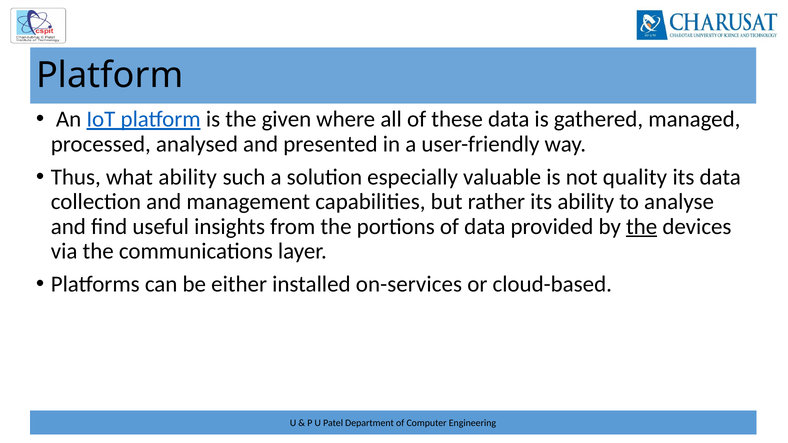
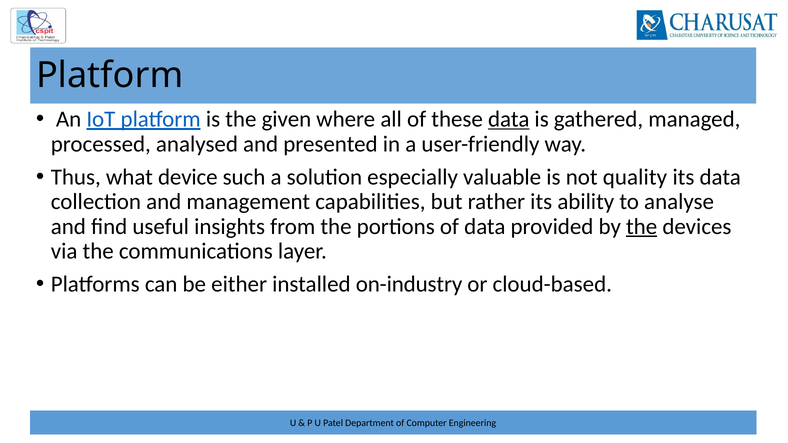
data underline: none -> present (509, 119)
what ability: ability -> device (188, 177)
on-services: on-services -> on-industry (409, 284)
